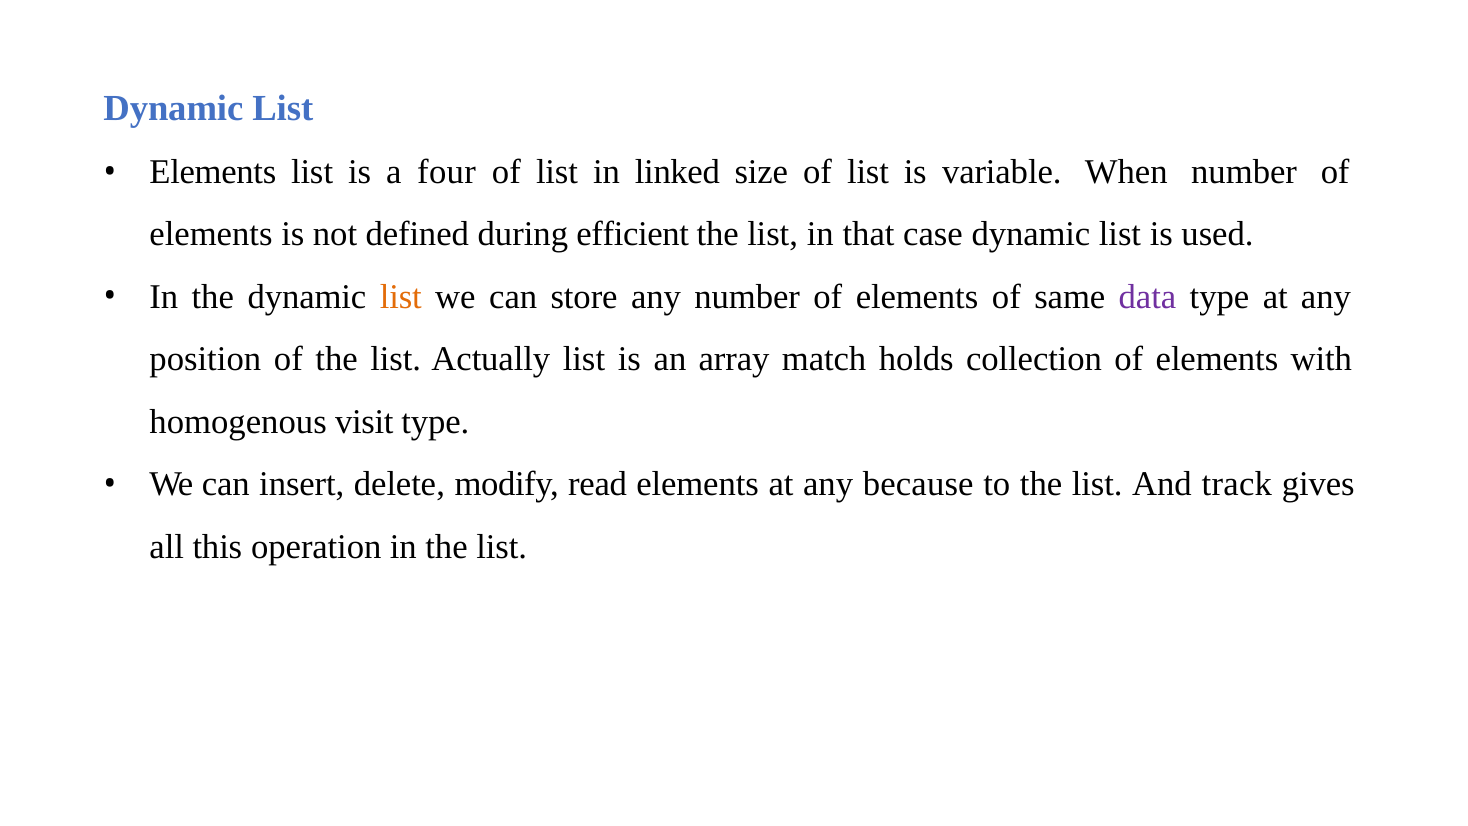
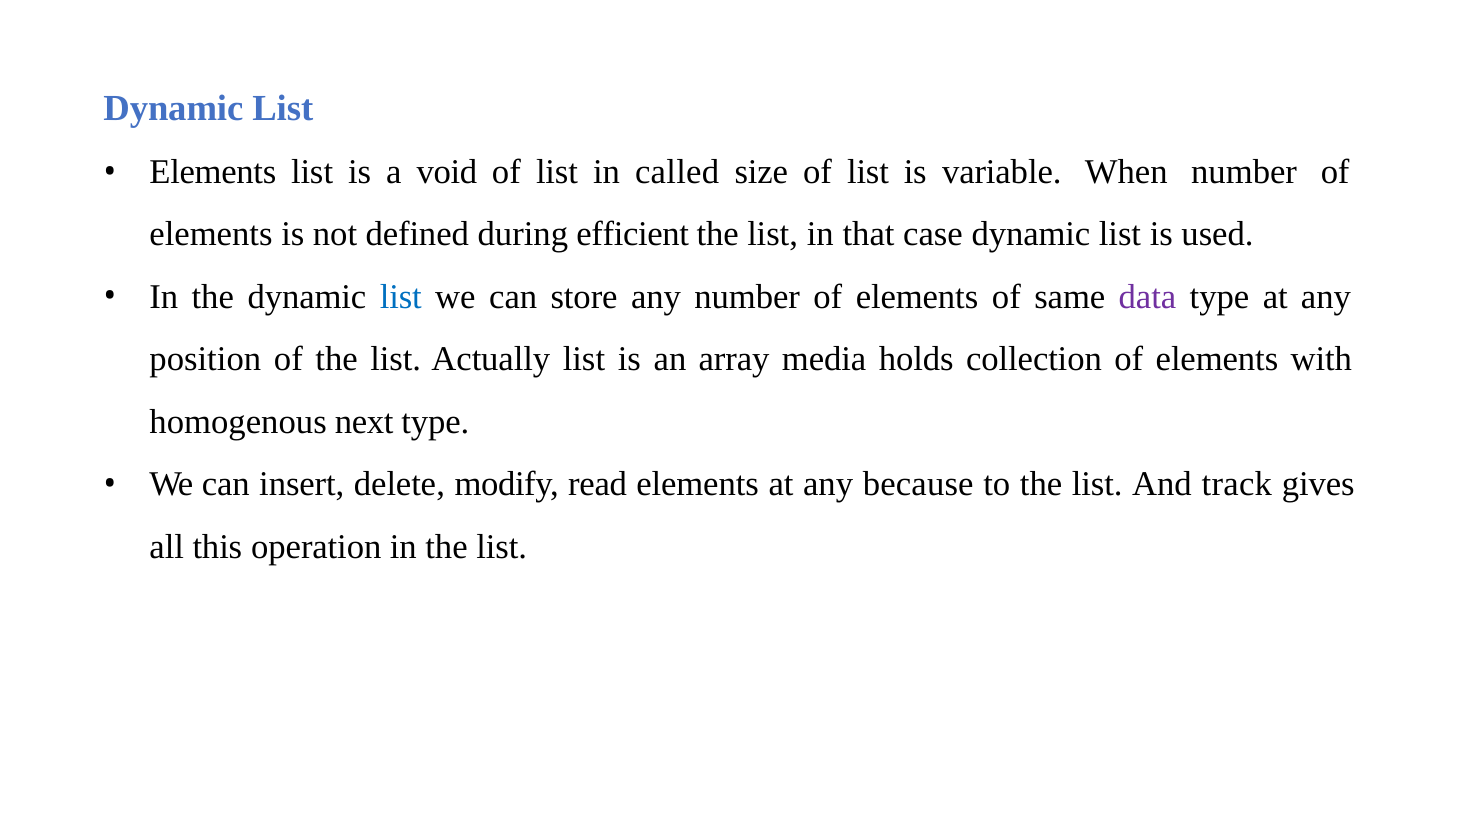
four: four -> void (447, 172)
linked: linked -> called (677, 172)
list colour: orange -> blue (401, 297)
match: match -> media (824, 359)
visit: visit -> next (364, 422)
